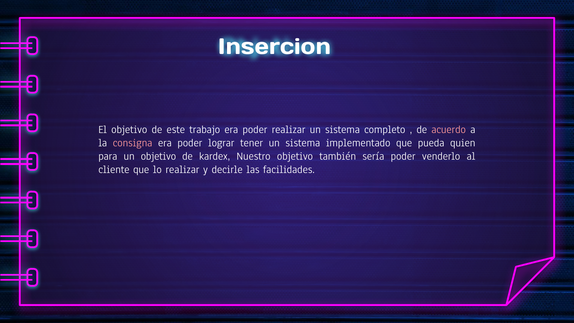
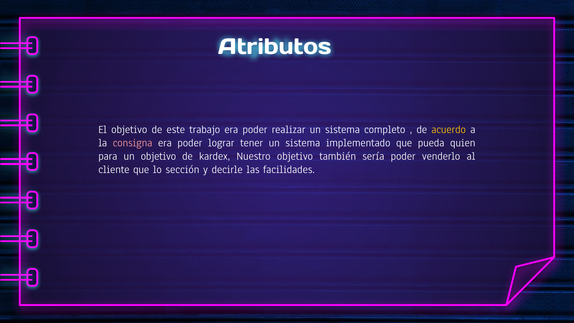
Insercion: Insercion -> Atributos (275, 47)
acuerdo colour: pink -> yellow (449, 129)
lo realizar: realizar -> sección (182, 170)
